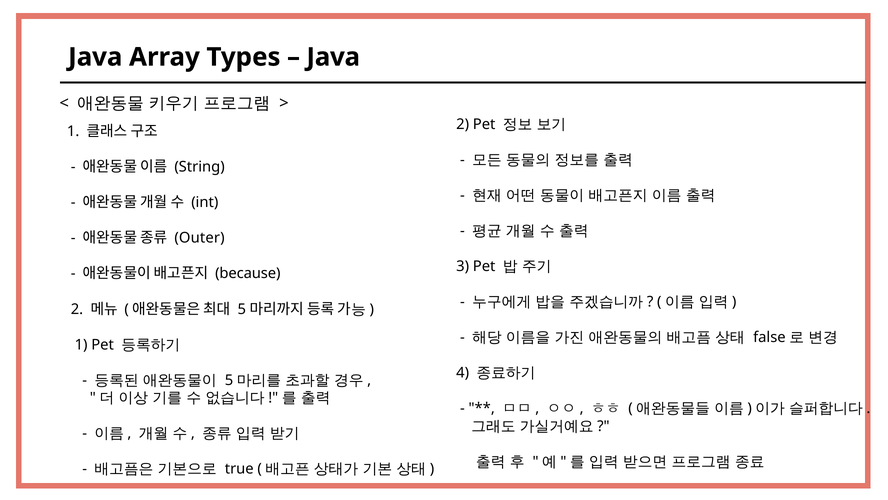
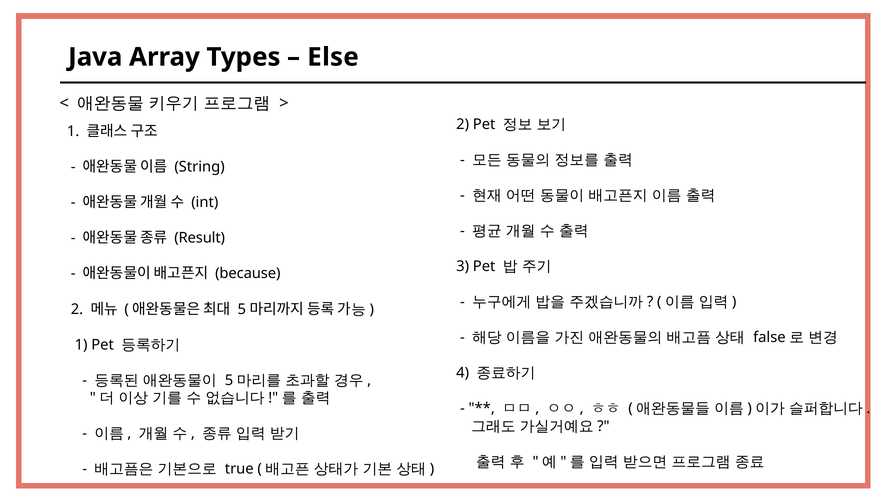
Java: Java -> Else (333, 57)
Outer: Outer -> Result (200, 238)
